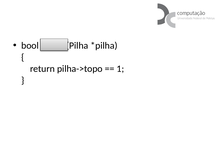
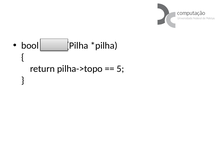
1: 1 -> 5 (120, 69)
